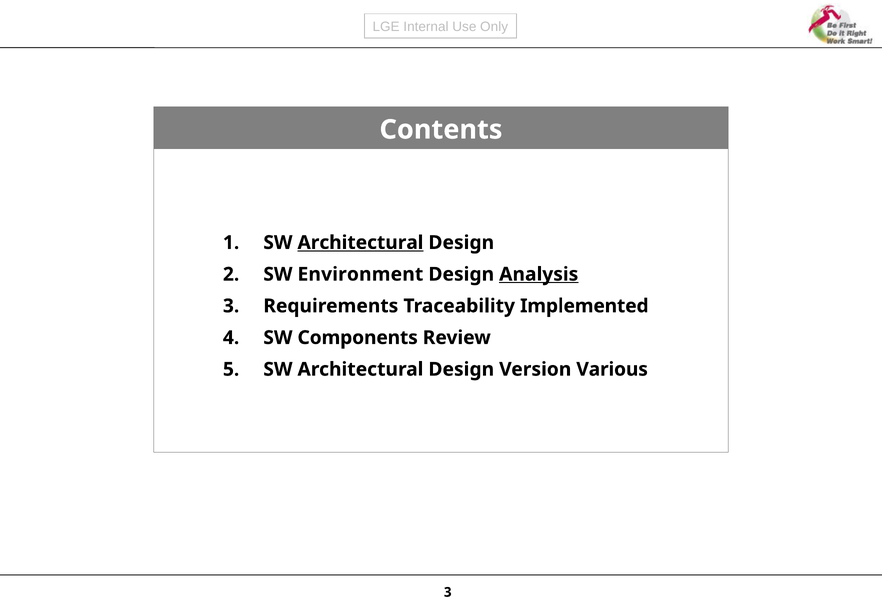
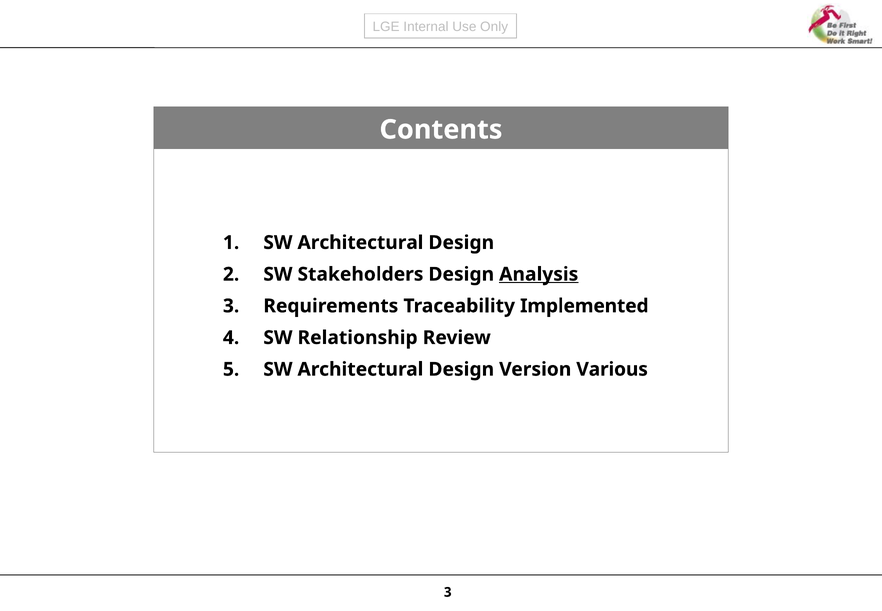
Architectural underline: present -> none (360, 242)
Environment: Environment -> Stakeholders (360, 274)
Components: Components -> Relationship (358, 337)
